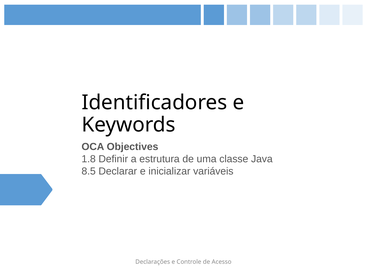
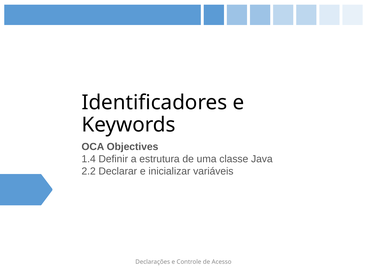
1.8: 1.8 -> 1.4 (89, 159)
8.5: 8.5 -> 2.2 (89, 171)
